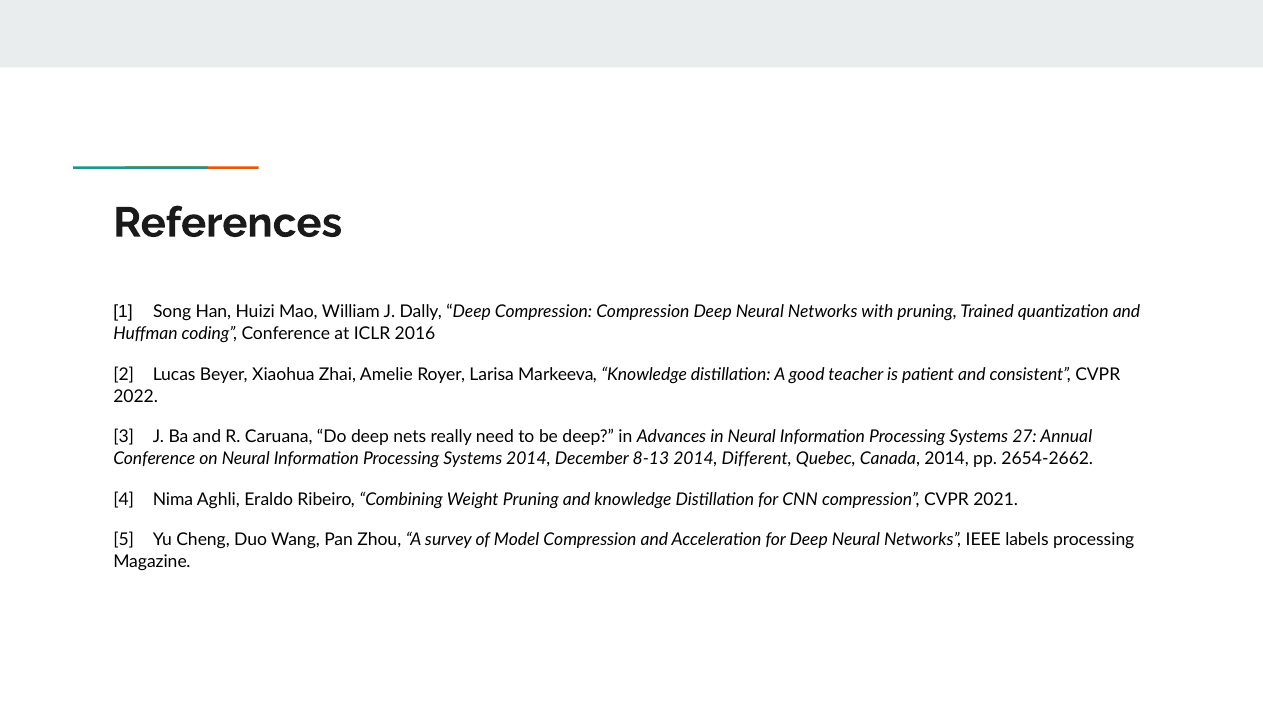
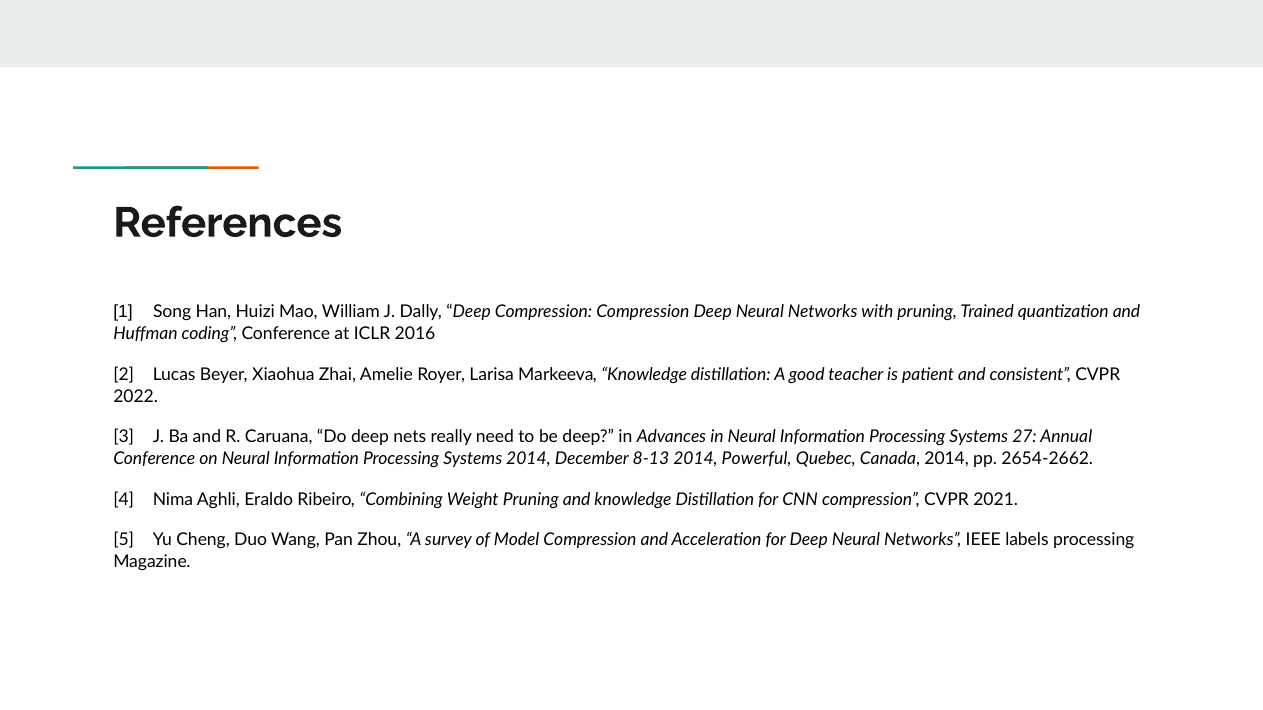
Different: Different -> Powerful (757, 459)
